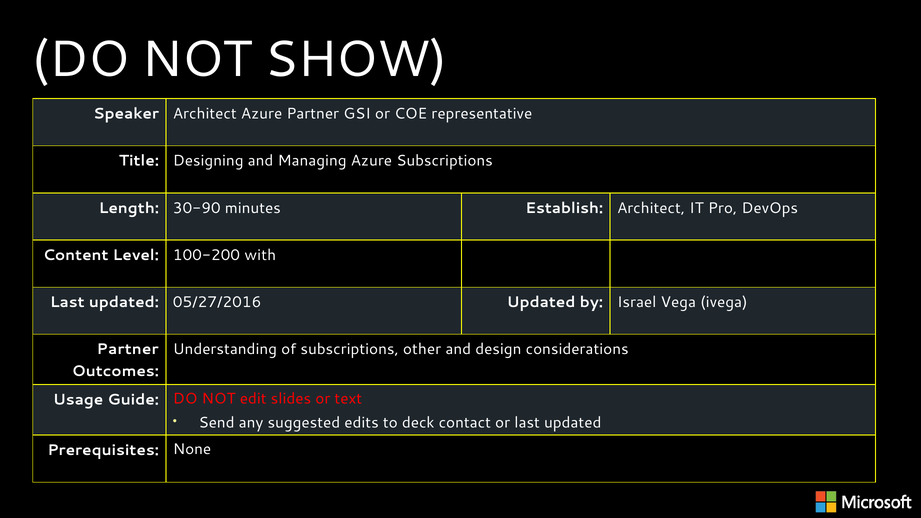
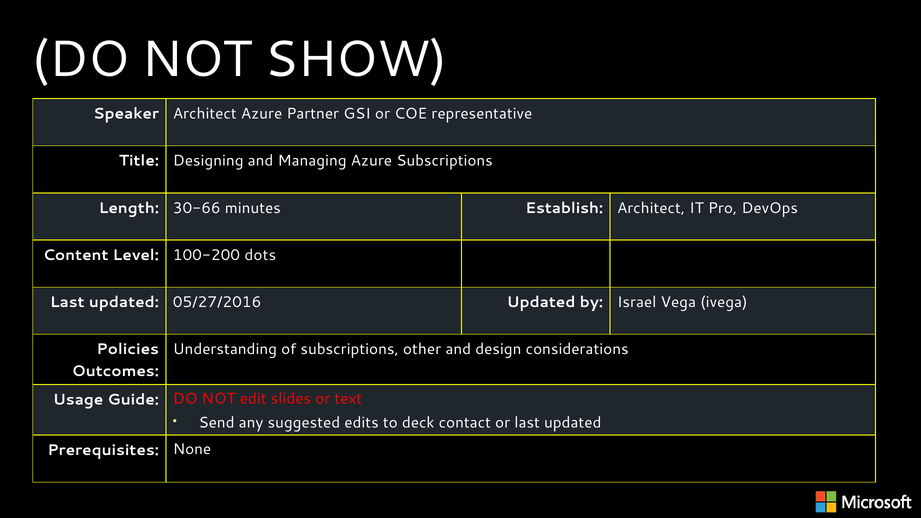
30-90: 30-90 -> 30-66 (197, 208)
with: with -> dots (260, 255)
Partner: Partner -> Policies (128, 349)
